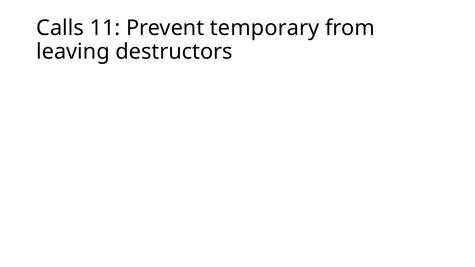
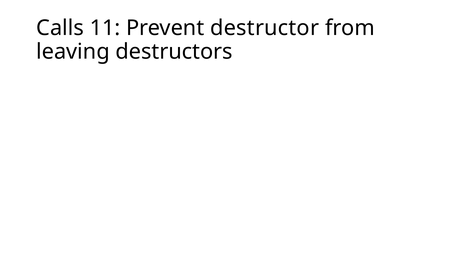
temporary: temporary -> destructor (265, 28)
